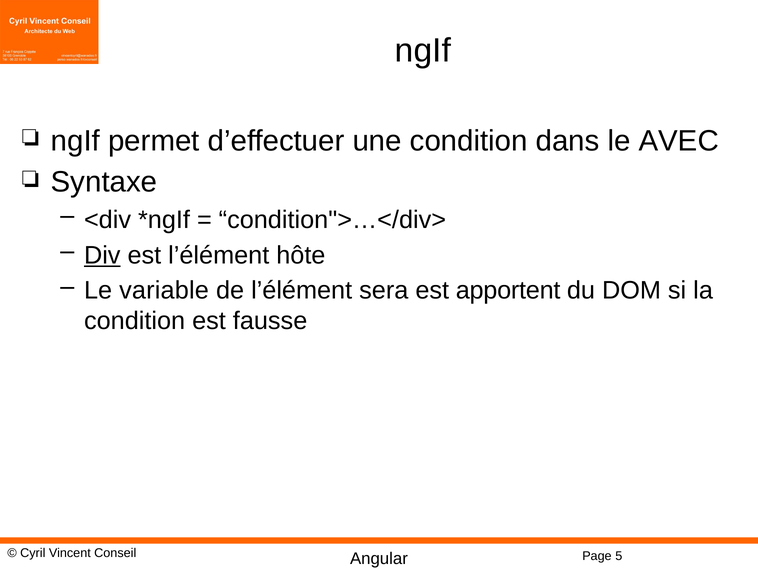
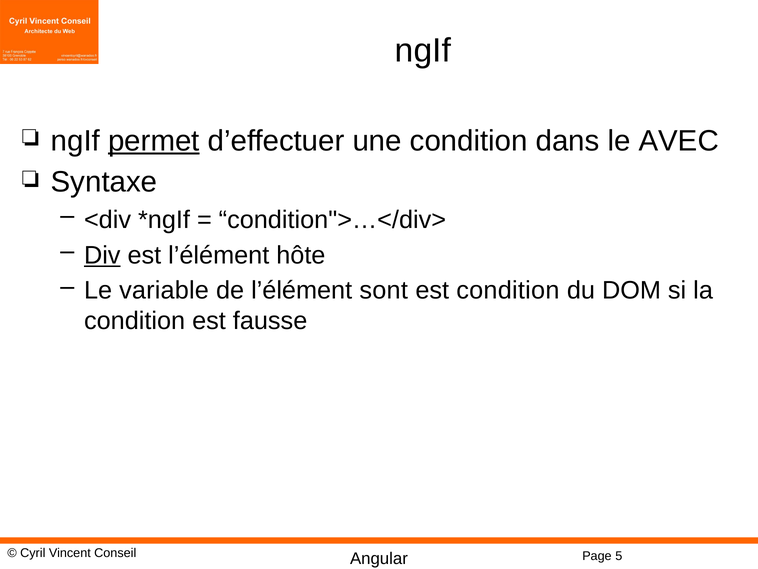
permet underline: none -> present (154, 141)
sera: sera -> sont (384, 290)
est apportent: apportent -> condition (508, 290)
